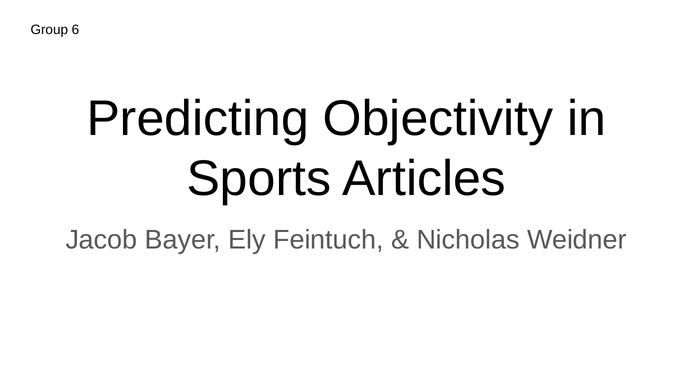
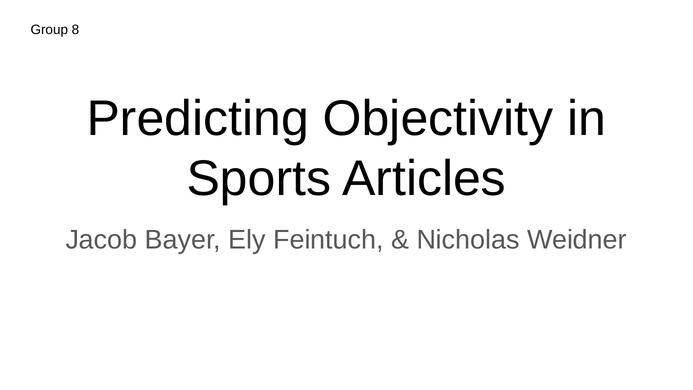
6: 6 -> 8 (75, 30)
